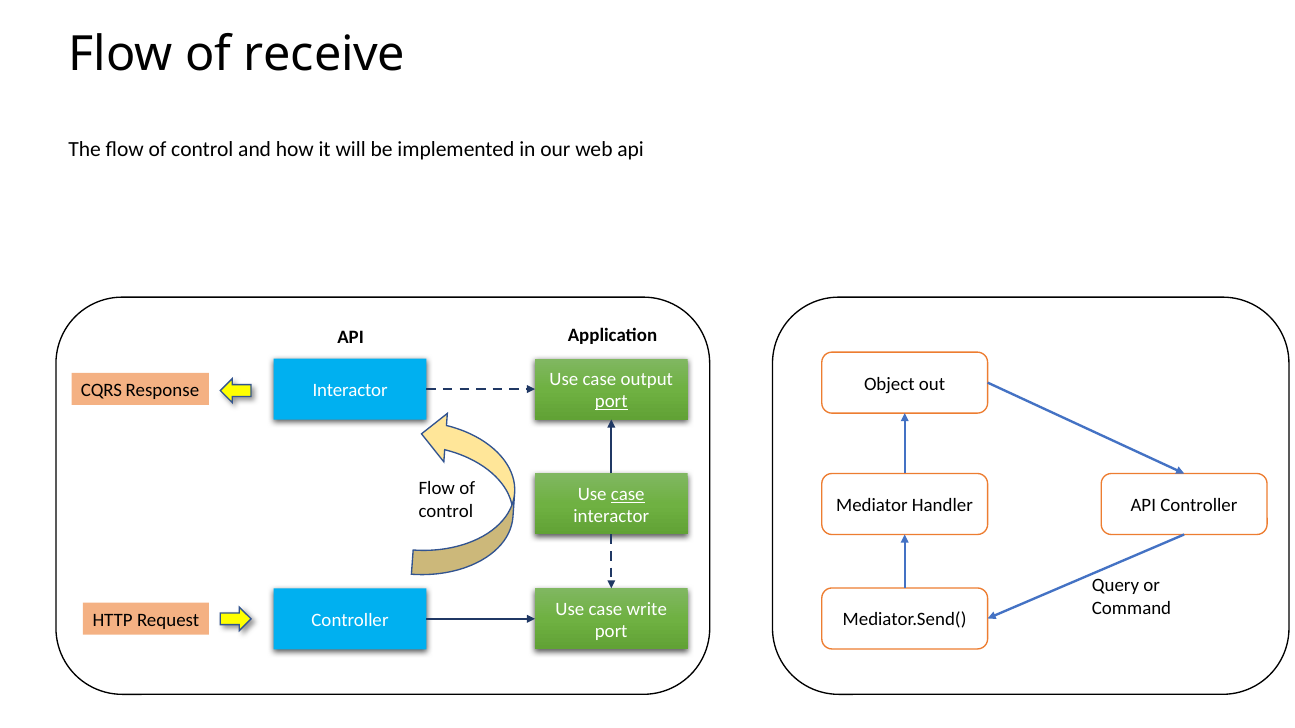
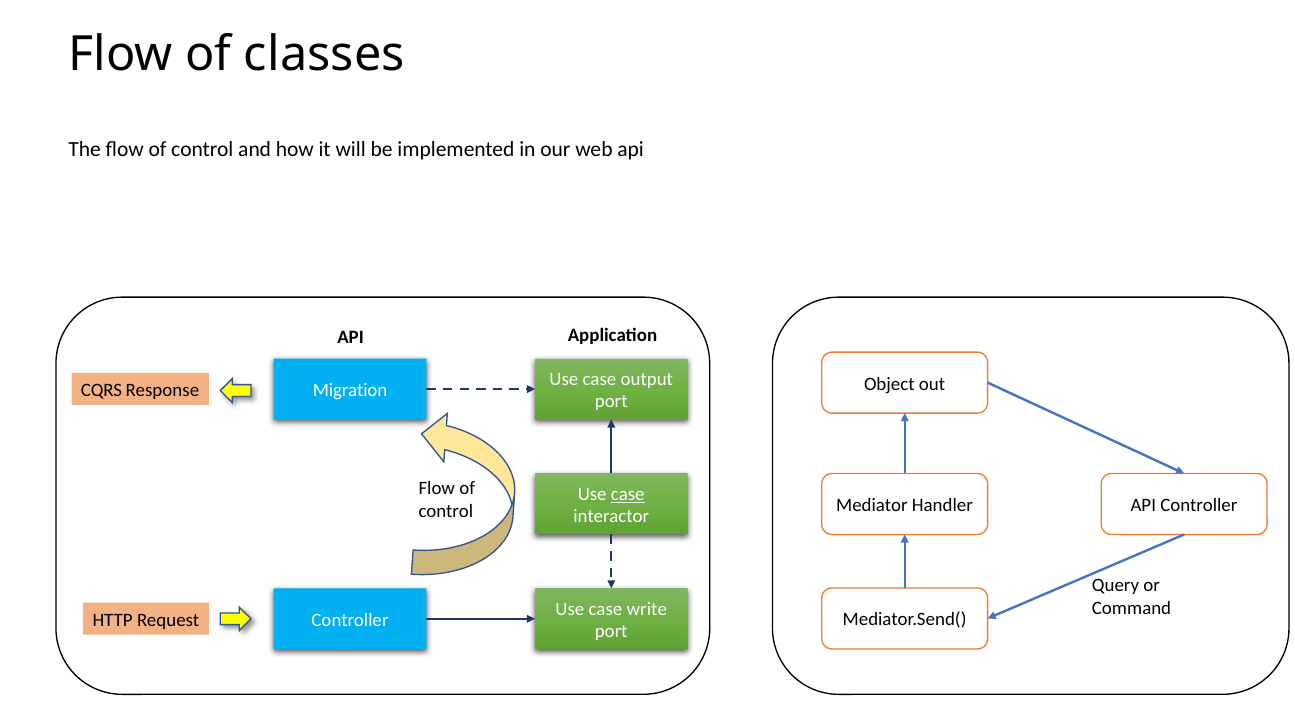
receive: receive -> classes (324, 54)
Interactor: Interactor -> Migration (350, 391)
port underline: present -> none (611, 402)
